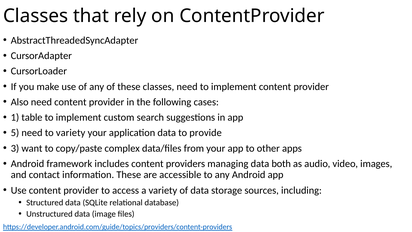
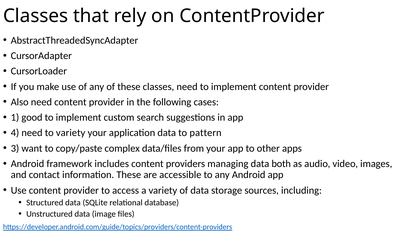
table: table -> good (32, 117)
5: 5 -> 4 (15, 133)
provide: provide -> pattern (206, 133)
